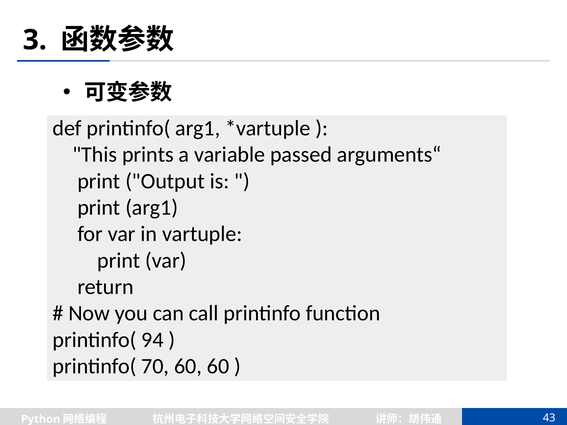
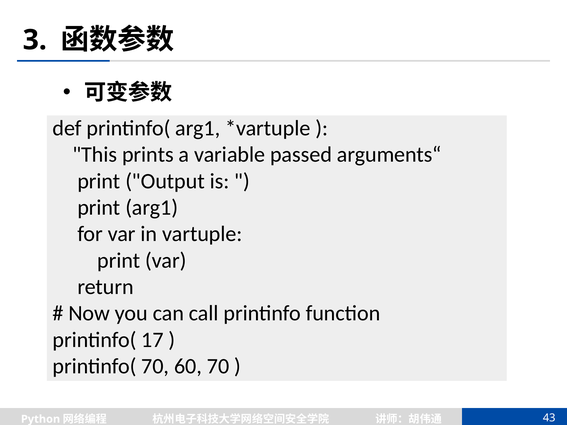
94: 94 -> 17 (152, 340)
60 60: 60 -> 70 (218, 367)
